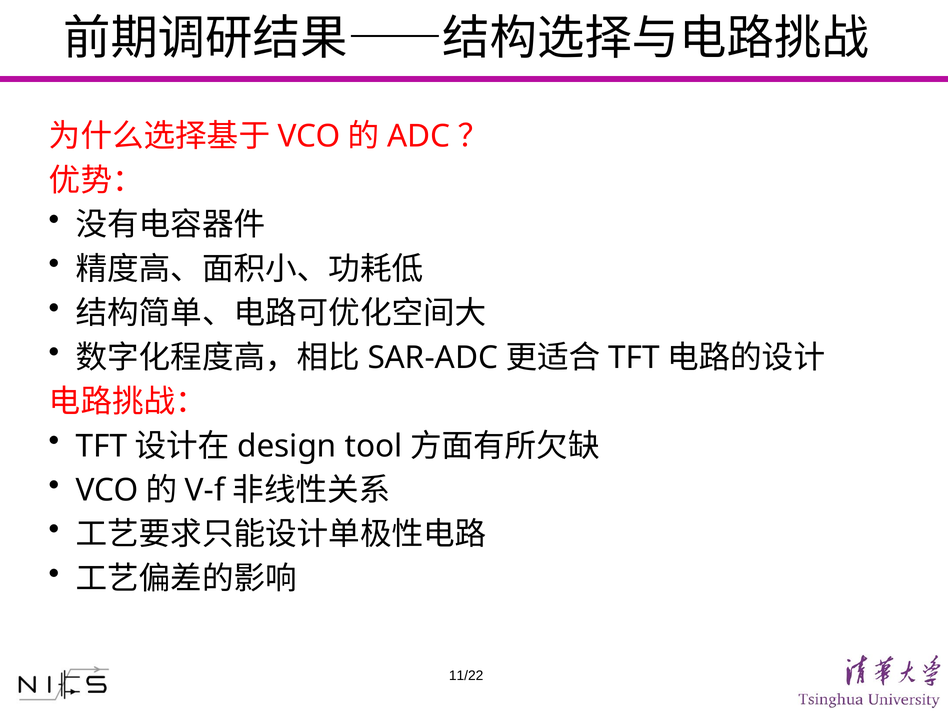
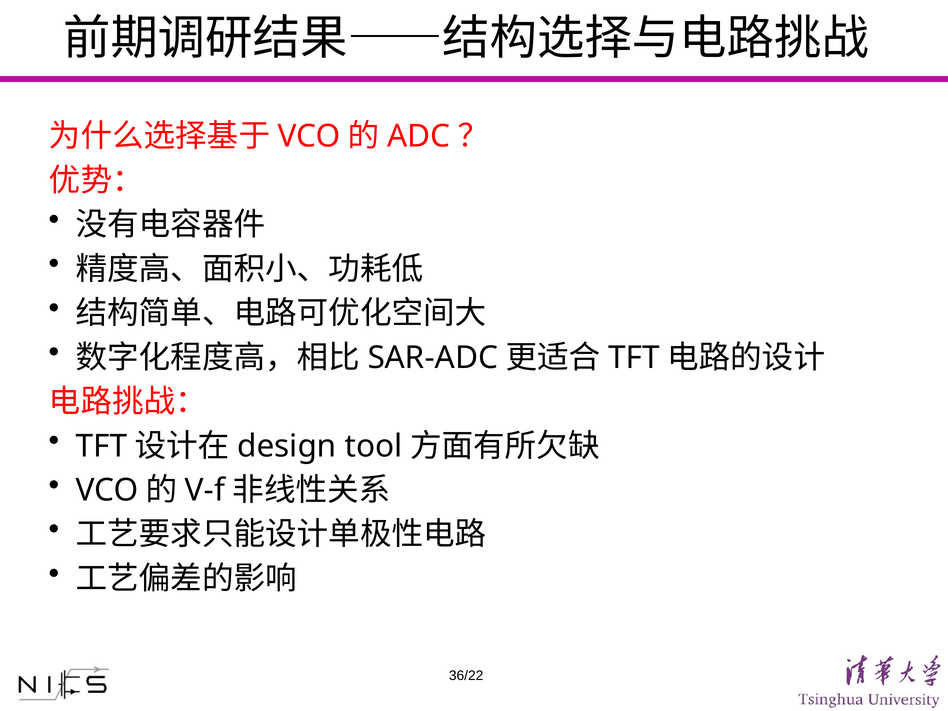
11/22: 11/22 -> 36/22 (466, 676)
